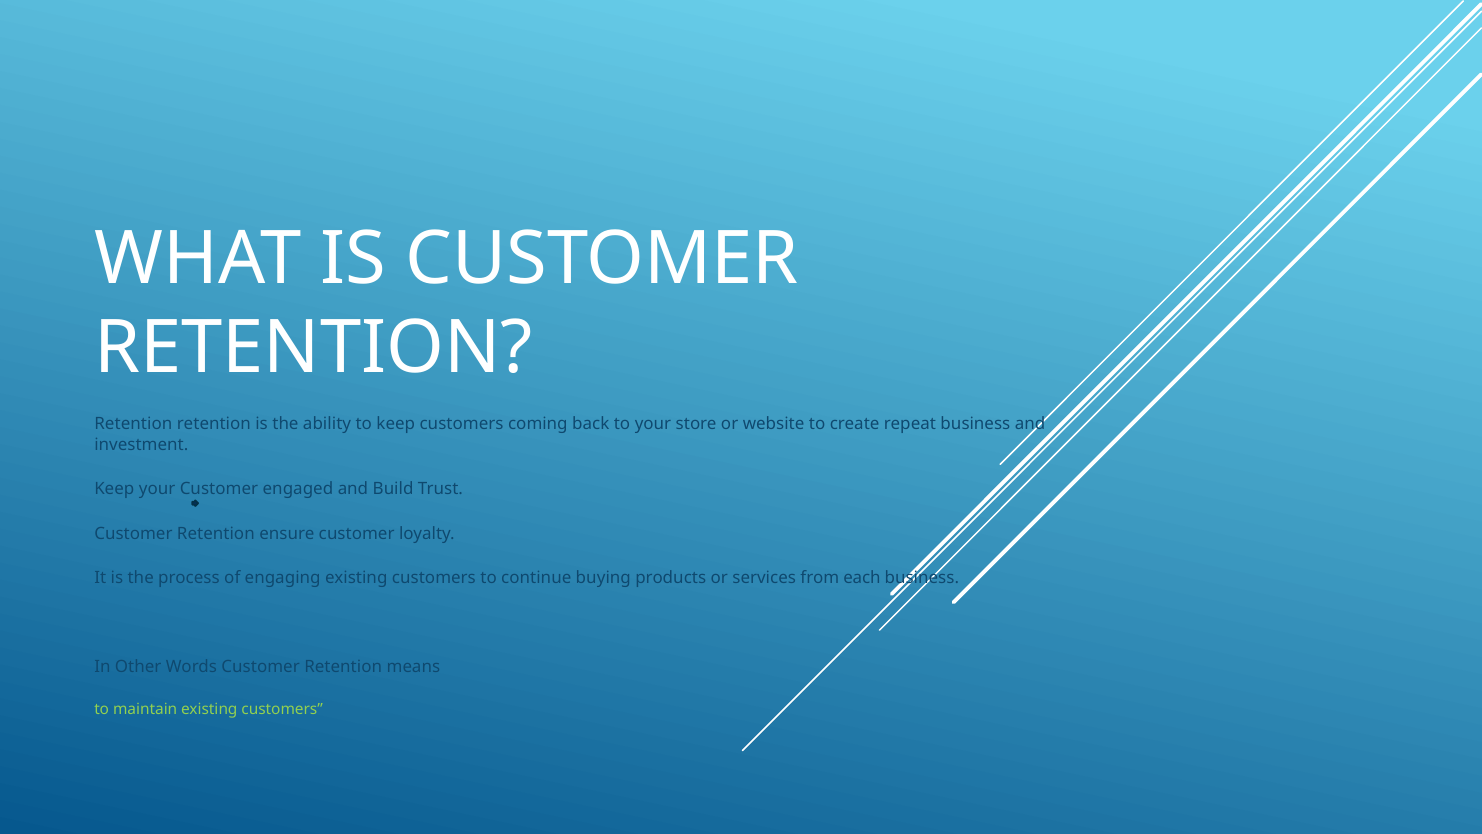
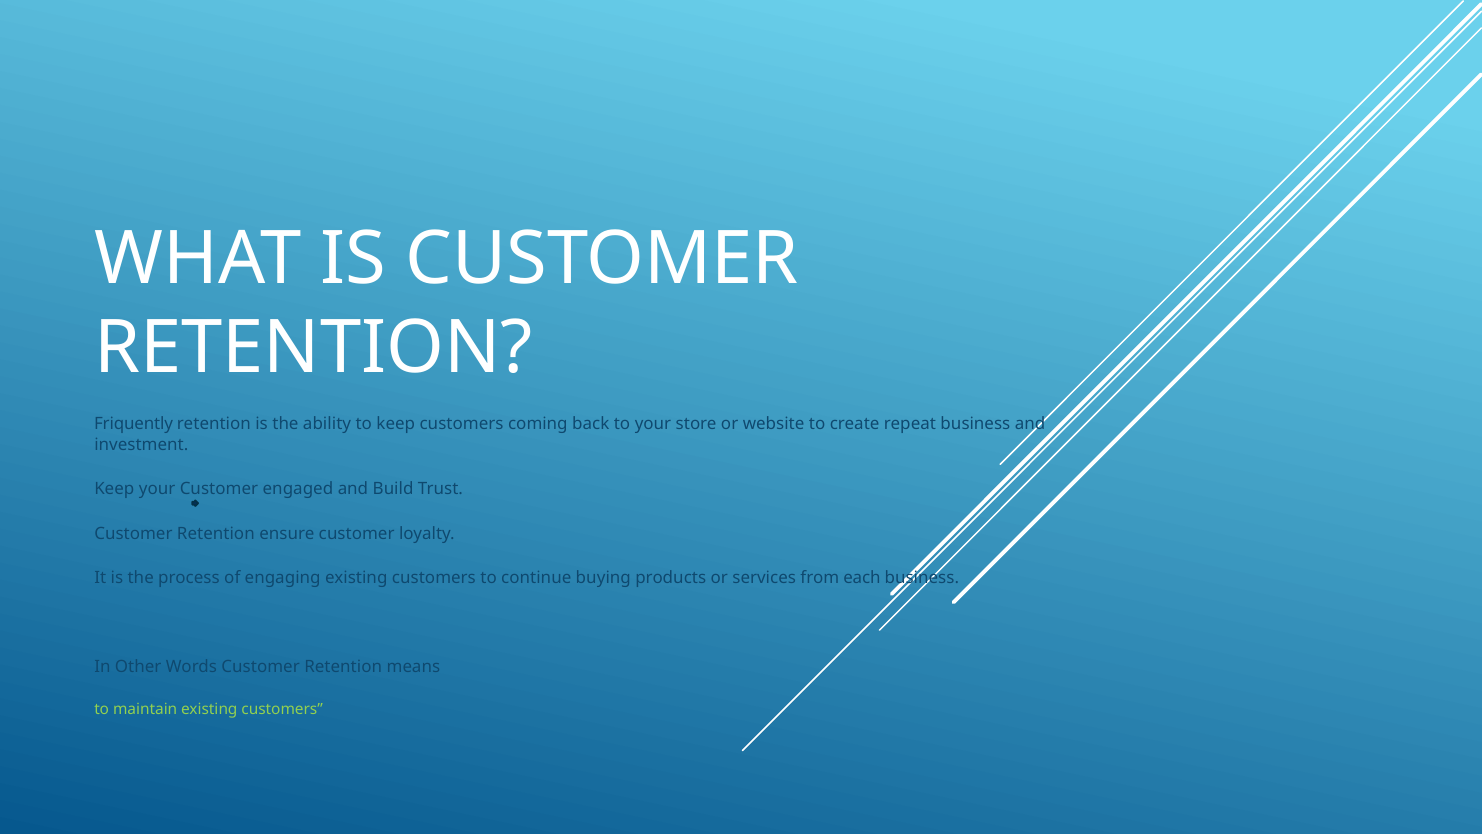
Retention: Retention -> Friquently (134, 424)
